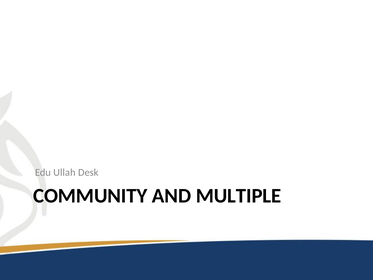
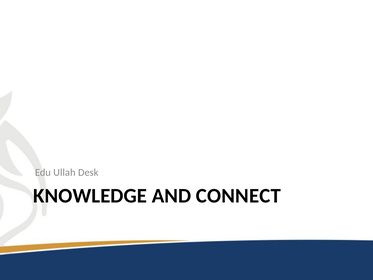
COMMUNITY: COMMUNITY -> KNOWLEDGE (90, 195)
MULTIPLE: MULTIPLE -> CONNECT (238, 195)
